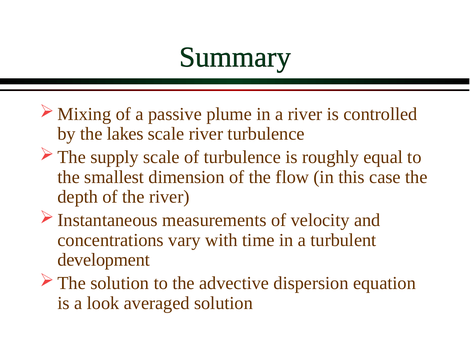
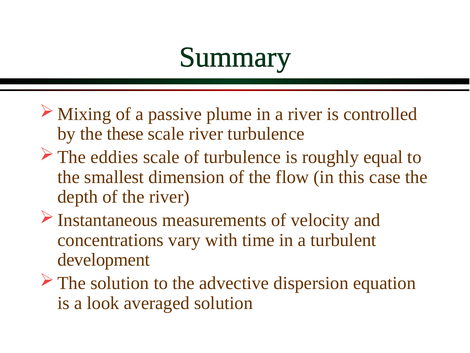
lakes: lakes -> these (125, 134)
supply: supply -> eddies (114, 157)
